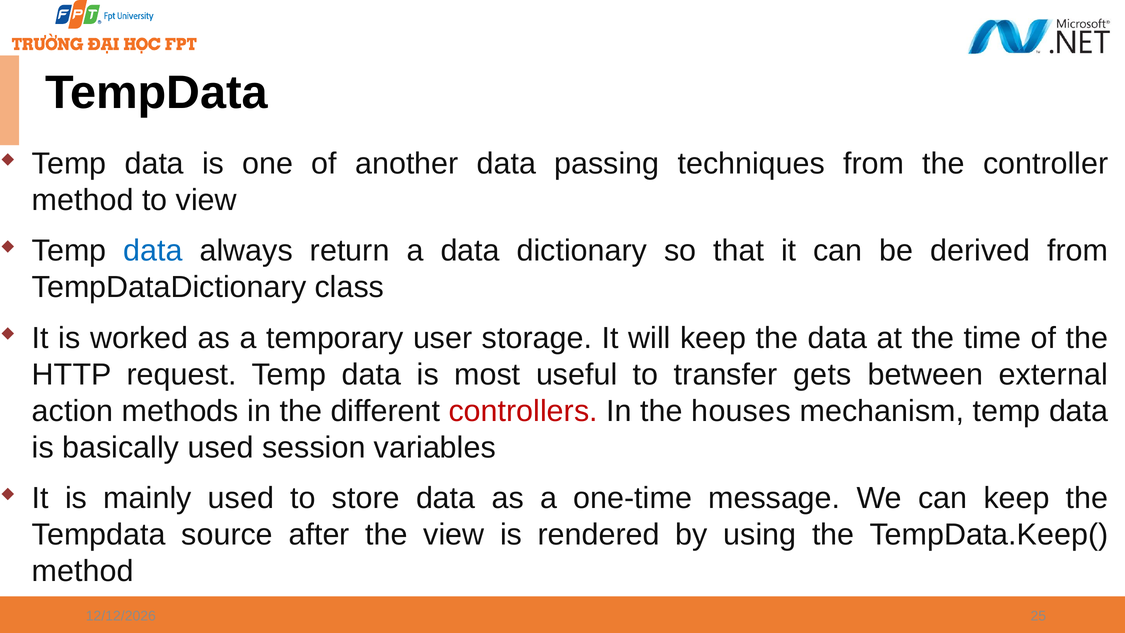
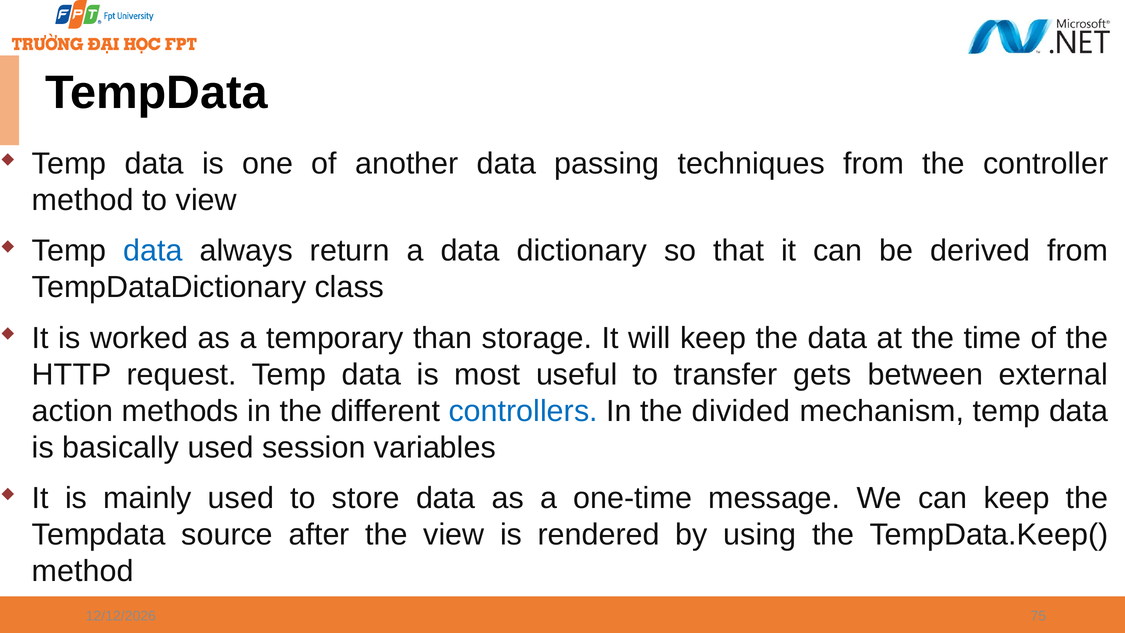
user: user -> than (443, 338)
controllers colour: red -> blue (523, 411)
houses: houses -> divided (741, 411)
25: 25 -> 75 (1038, 616)
